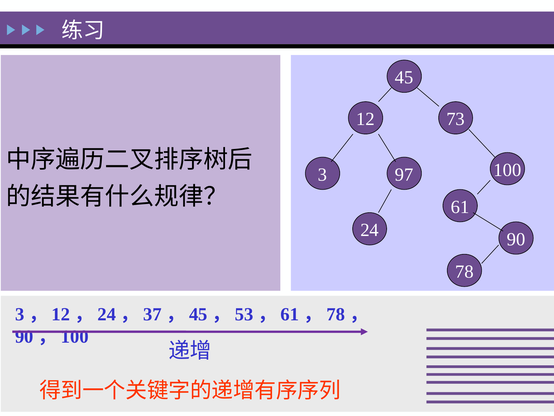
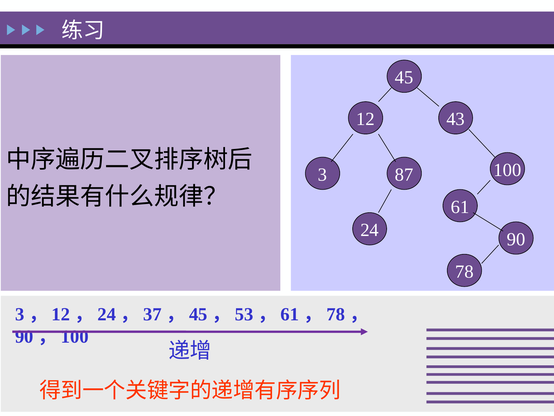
73: 73 -> 43 (456, 119)
97: 97 -> 87 (404, 174)
